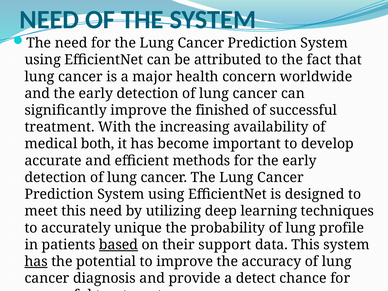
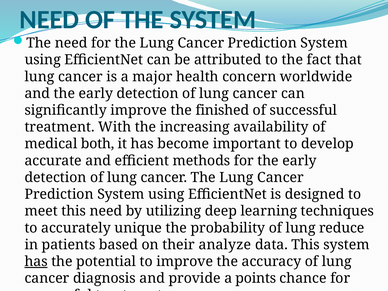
profile: profile -> reduce (342, 228)
based underline: present -> none (118, 245)
support: support -> analyze (225, 245)
detect: detect -> points (256, 278)
